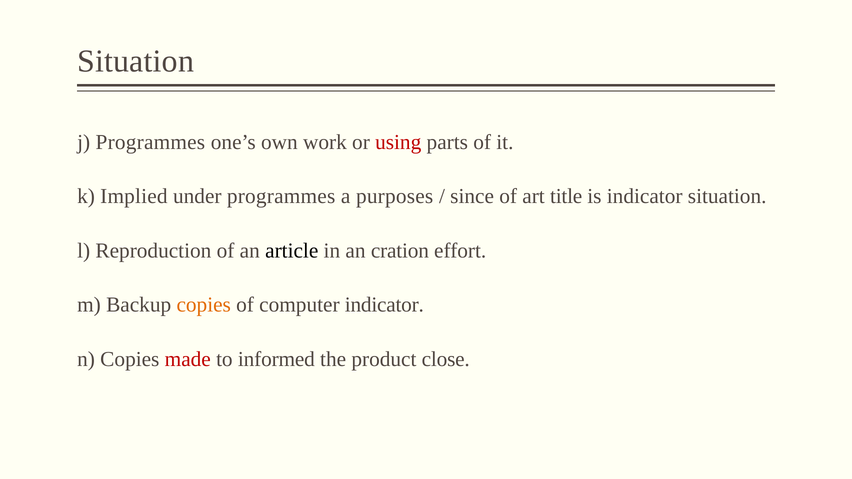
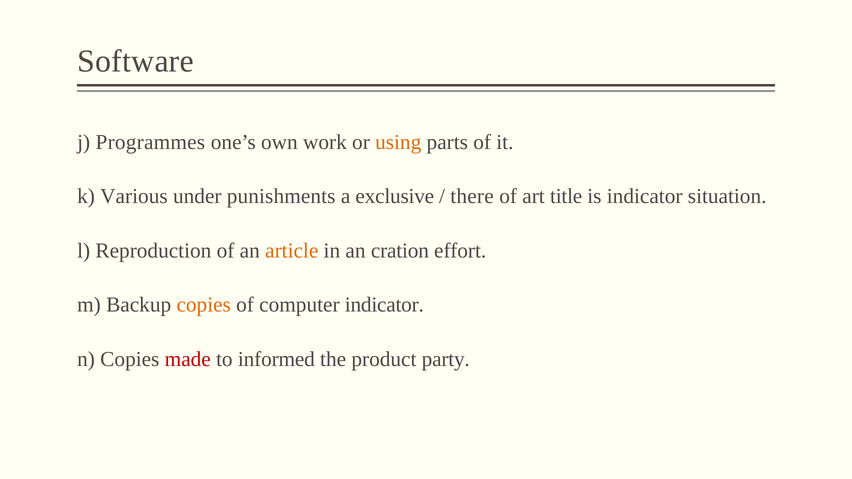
Situation: Situation -> Software (136, 61)
using colour: red -> orange (398, 142)
Implied: Implied -> Various (134, 196)
under programmes: programmes -> punishments (281, 196)
purposes: purposes -> exclusive (395, 196)
since: since -> there (472, 196)
article colour: black -> orange (292, 251)
close: close -> party (446, 359)
